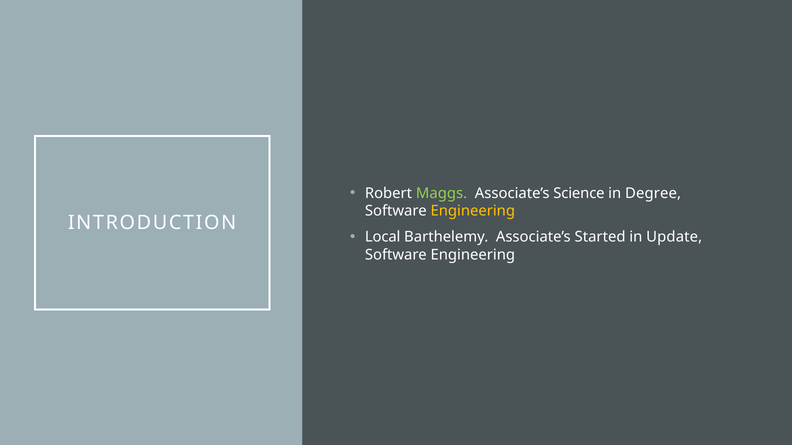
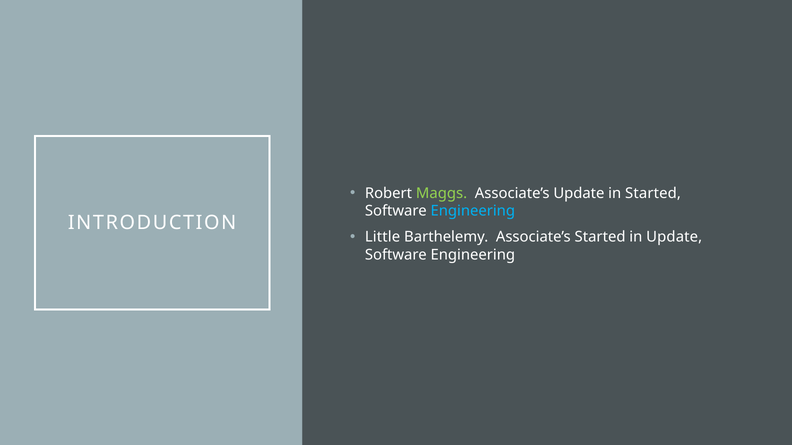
Associate’s Science: Science -> Update (579, 193)
in Degree: Degree -> Started (653, 193)
Engineering colour: yellow -> light blue (473, 211)
Local: Local -> Little (383, 237)
